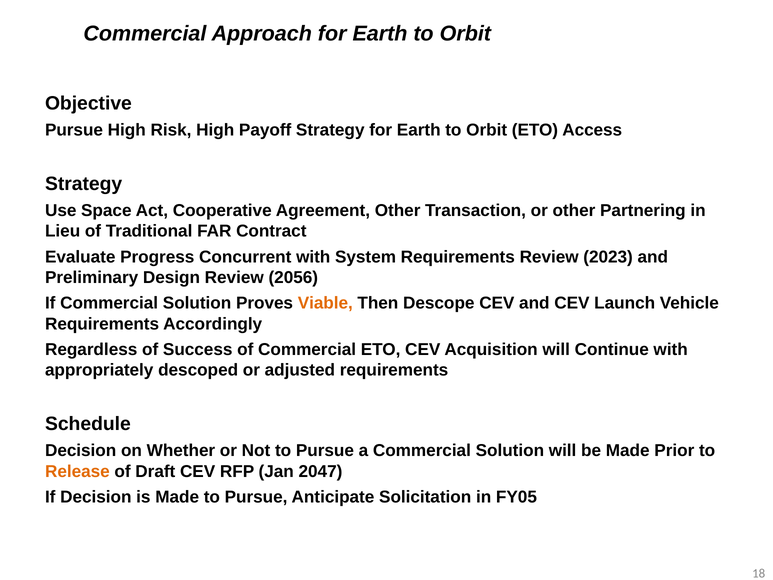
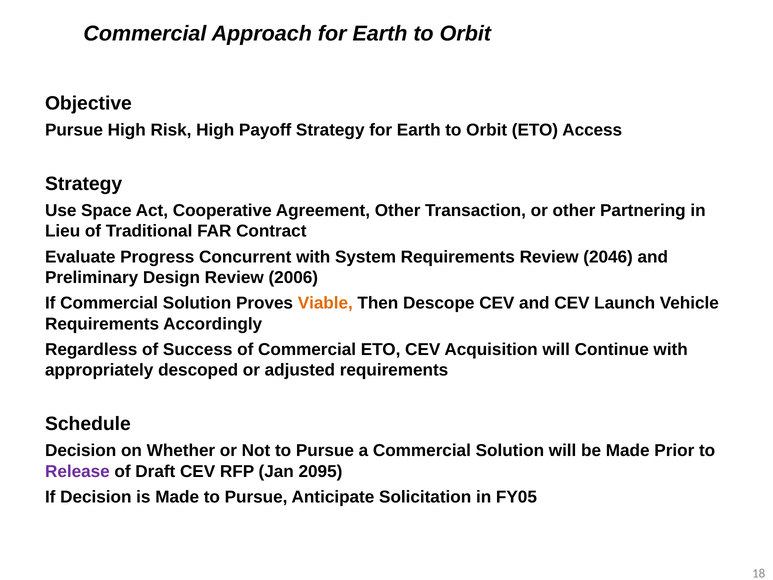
2023: 2023 -> 2046 (608, 257)
2056: 2056 -> 2006 (293, 277)
Release colour: orange -> purple (77, 471)
2047: 2047 -> 2095 (320, 471)
